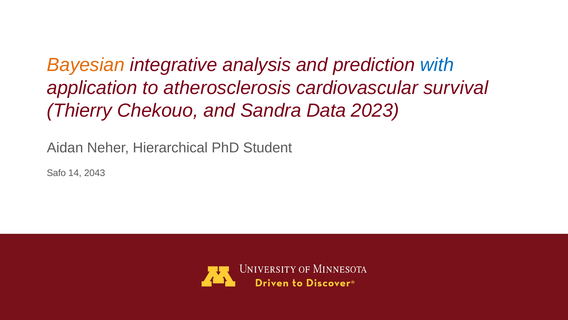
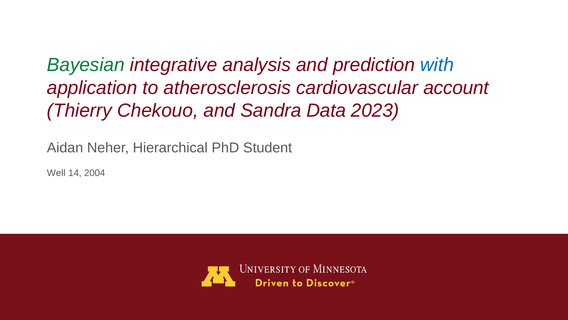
Bayesian colour: orange -> green (86, 65)
survival: survival -> account (456, 88)
Safo: Safo -> Well (56, 173)
2043: 2043 -> 2004 (95, 173)
